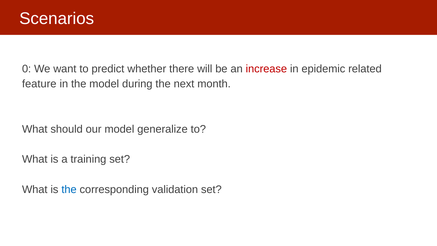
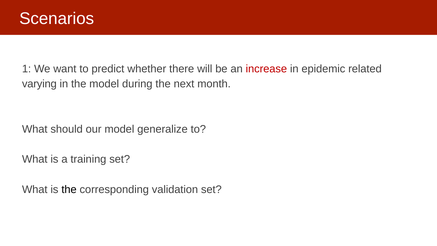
0: 0 -> 1 (27, 69)
feature: feature -> varying (39, 84)
the colour: blue -> black (69, 189)
